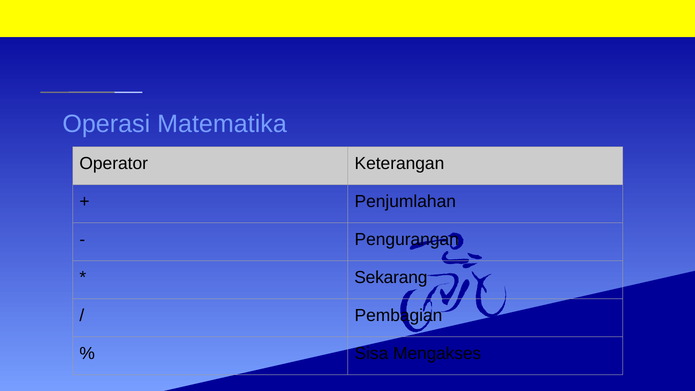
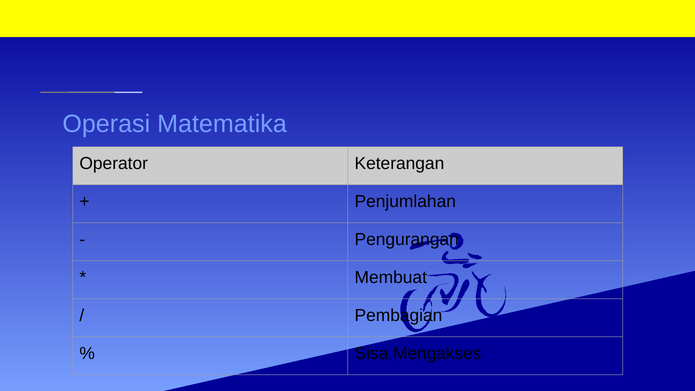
Sekarang: Sekarang -> Membuat (391, 277)
